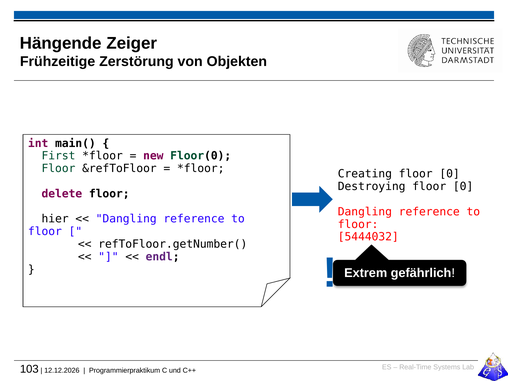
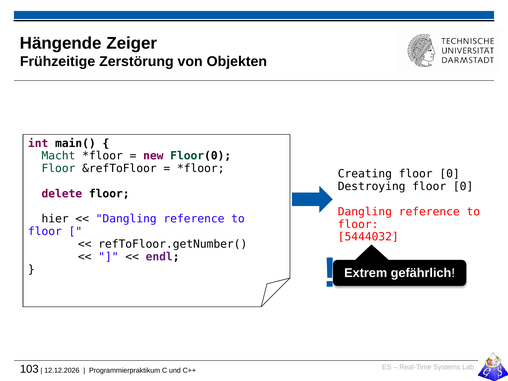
First: First -> Macht (58, 156)
